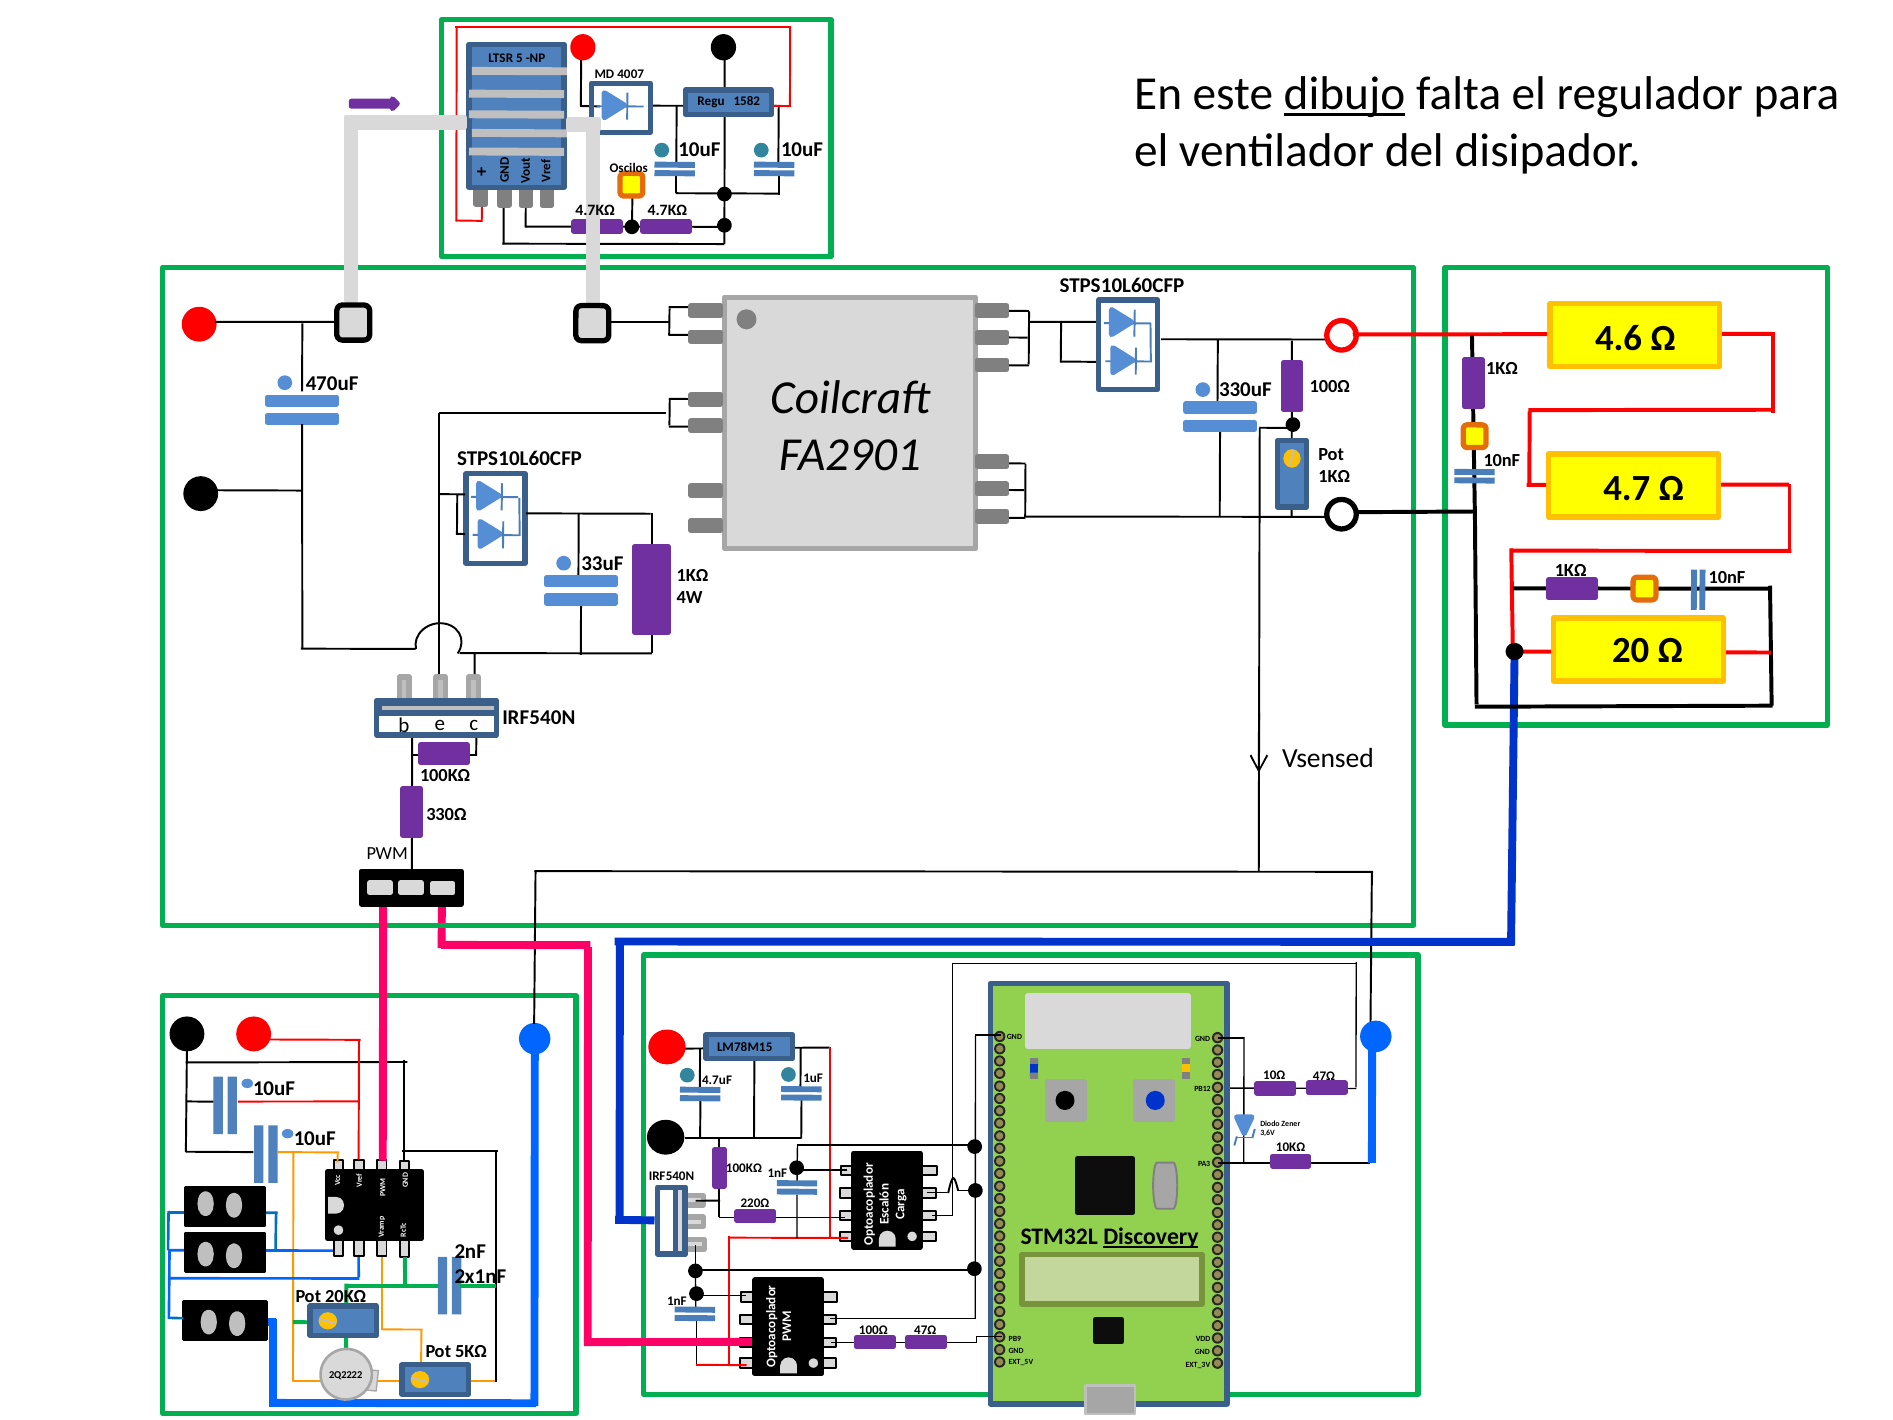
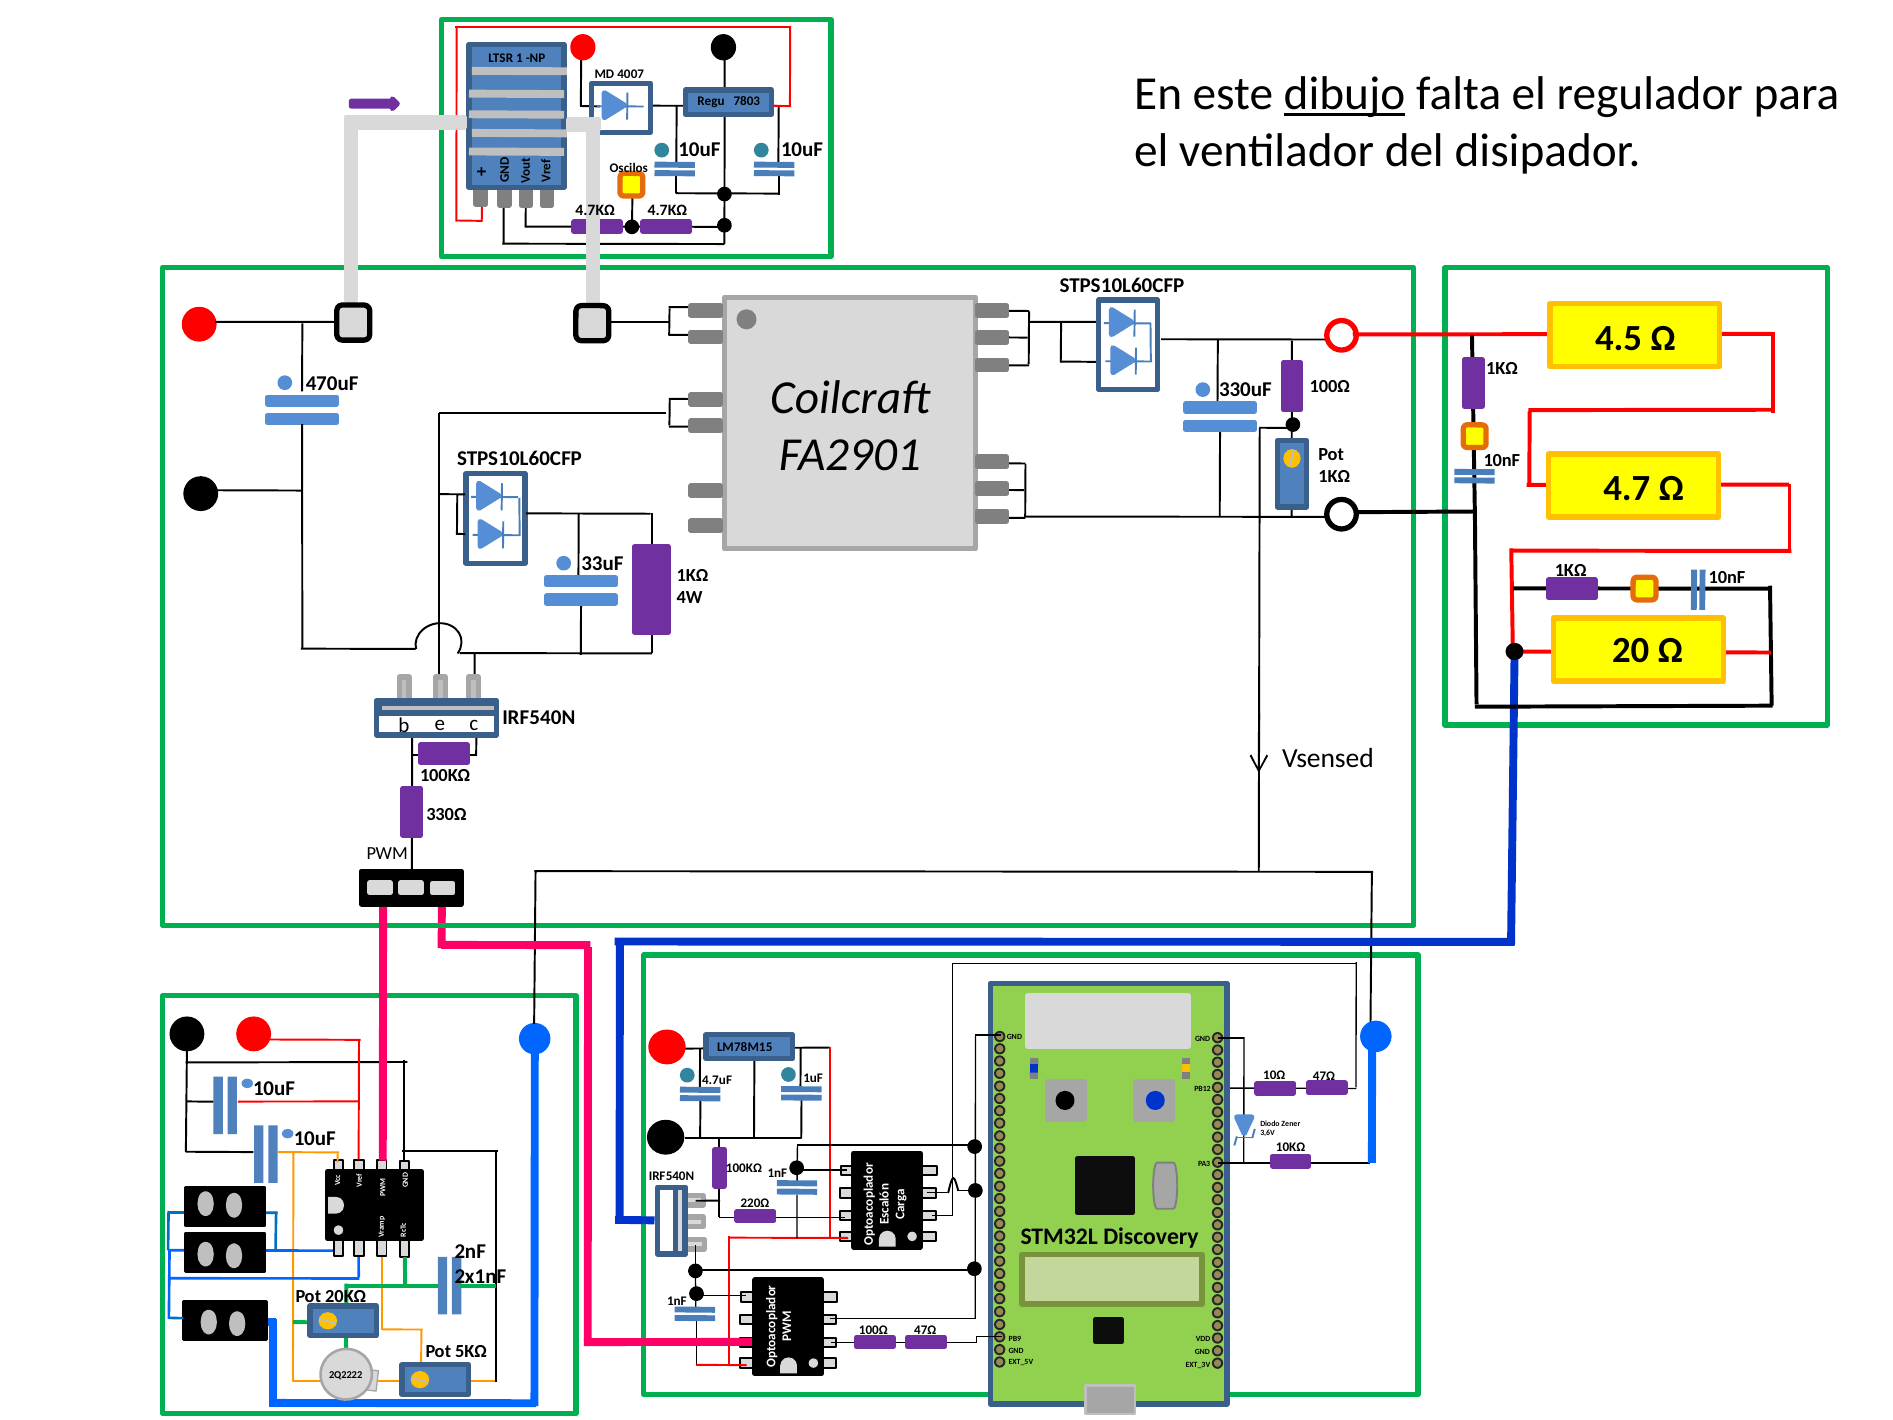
5: 5 -> 1 (519, 58)
1582: 1582 -> 7803 (747, 102)
4.6: 4.6 -> 4.5 (1619, 338)
Discovery underline: present -> none (1151, 1237)
